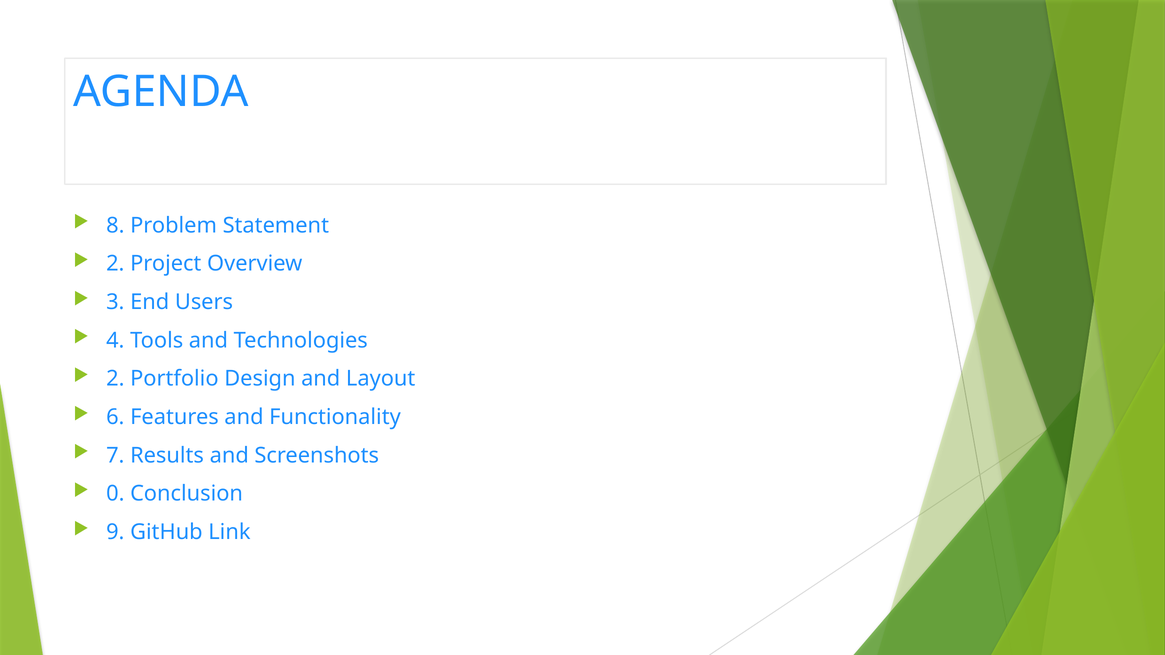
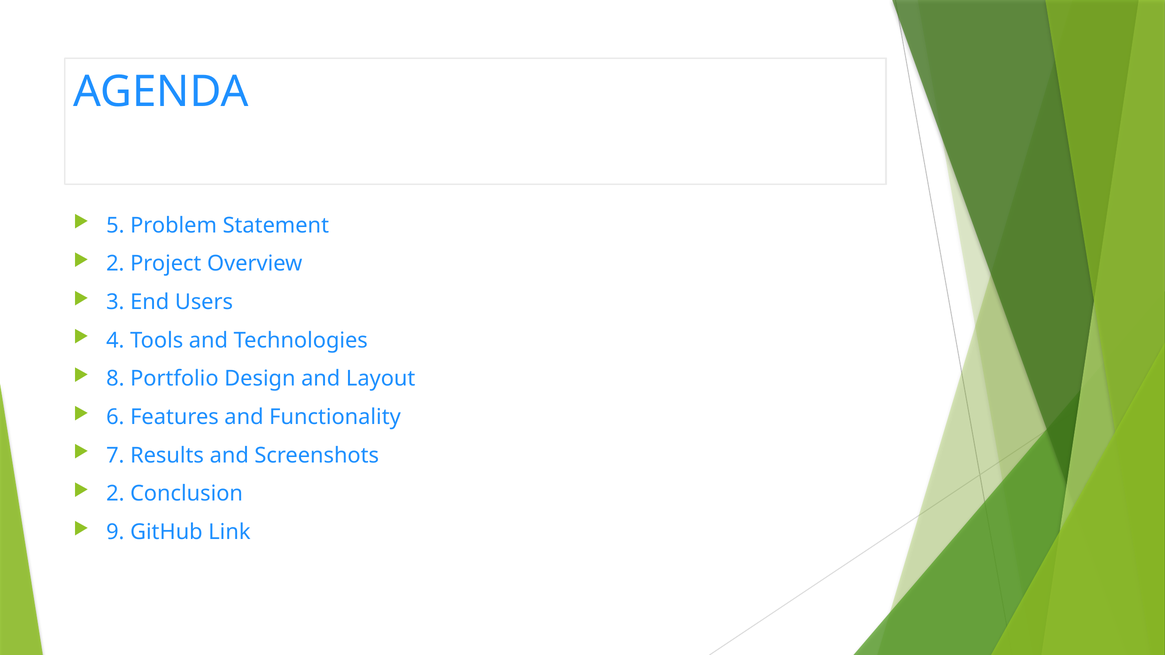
8: 8 -> 5 (115, 225)
2: 2 -> 8 (115, 379)
0: 0 -> 2 (115, 494)
